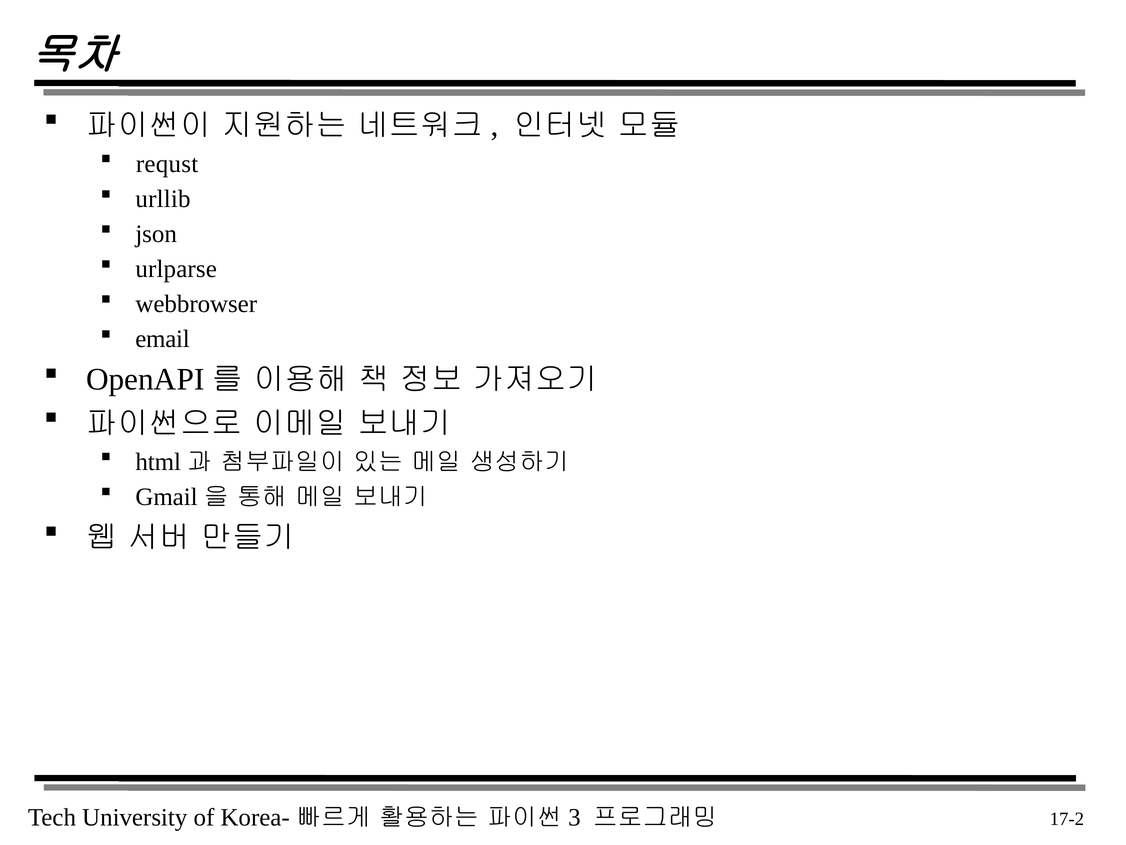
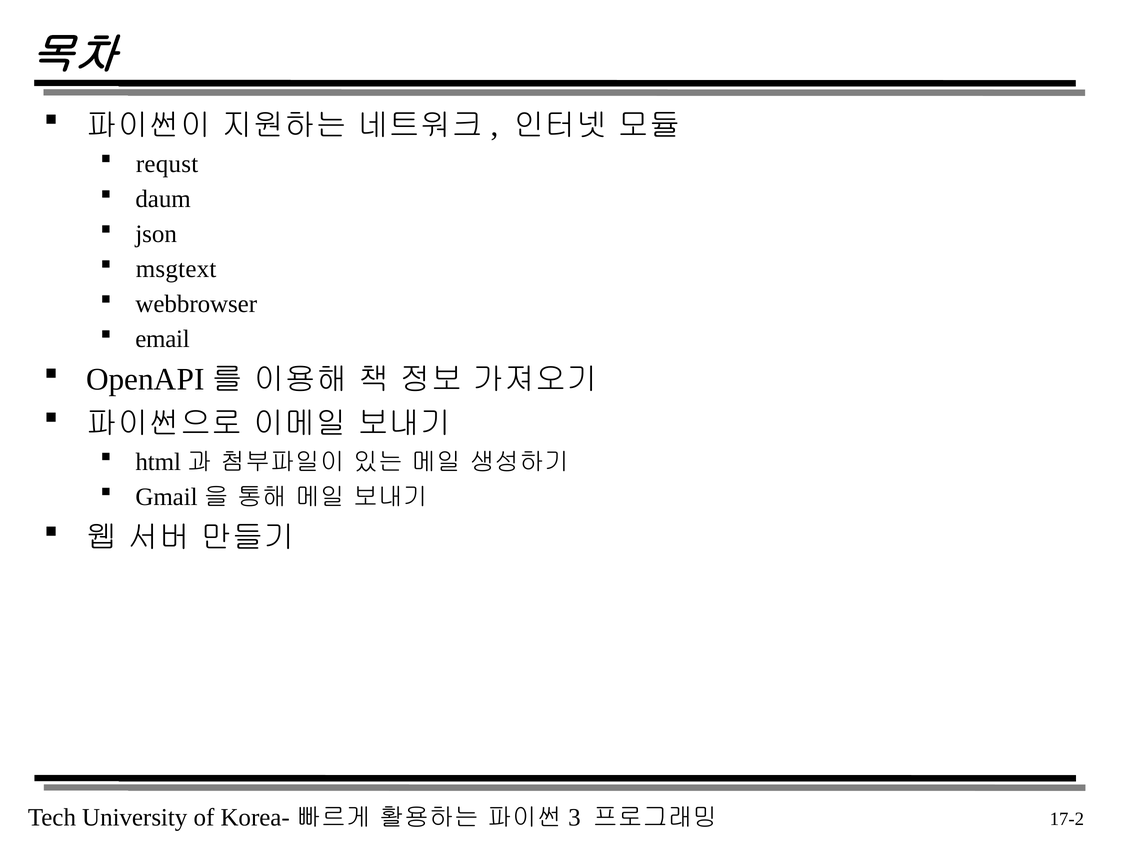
urllib: urllib -> daum (163, 199)
urlparse: urlparse -> msgtext (176, 269)
